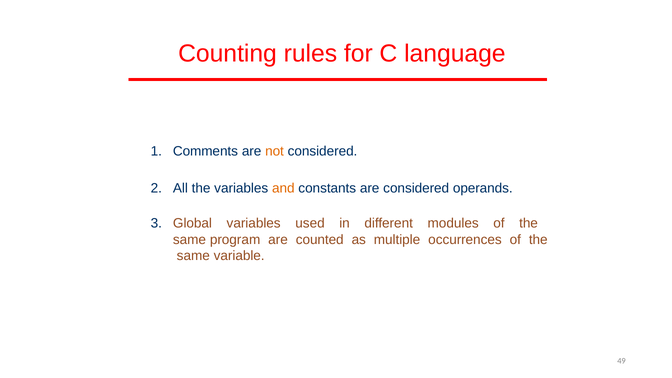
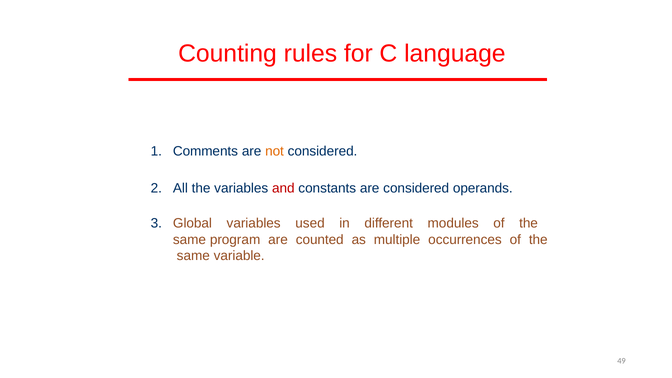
and colour: orange -> red (283, 188)
